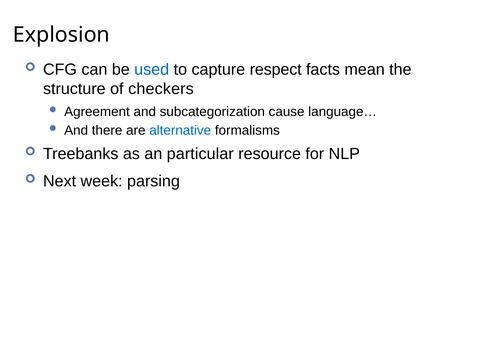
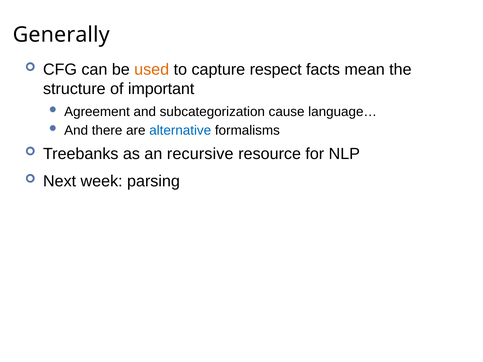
Explosion: Explosion -> Generally (61, 35)
used colour: blue -> orange (152, 70)
checkers: checkers -> important (161, 89)
particular: particular -> recursive (200, 154)
